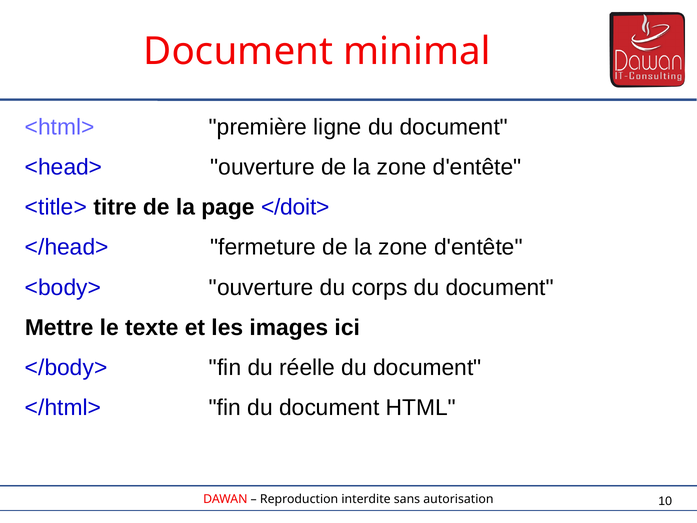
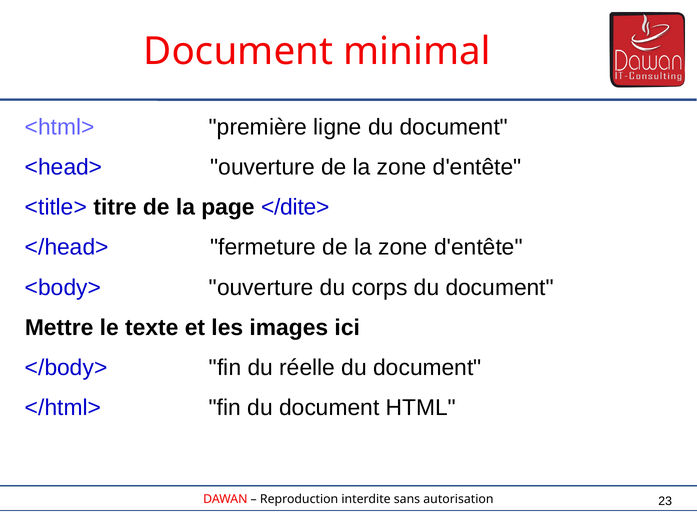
</doit>: </doit> -> </dite> (295, 207)
10: 10 -> 23 (665, 501)
